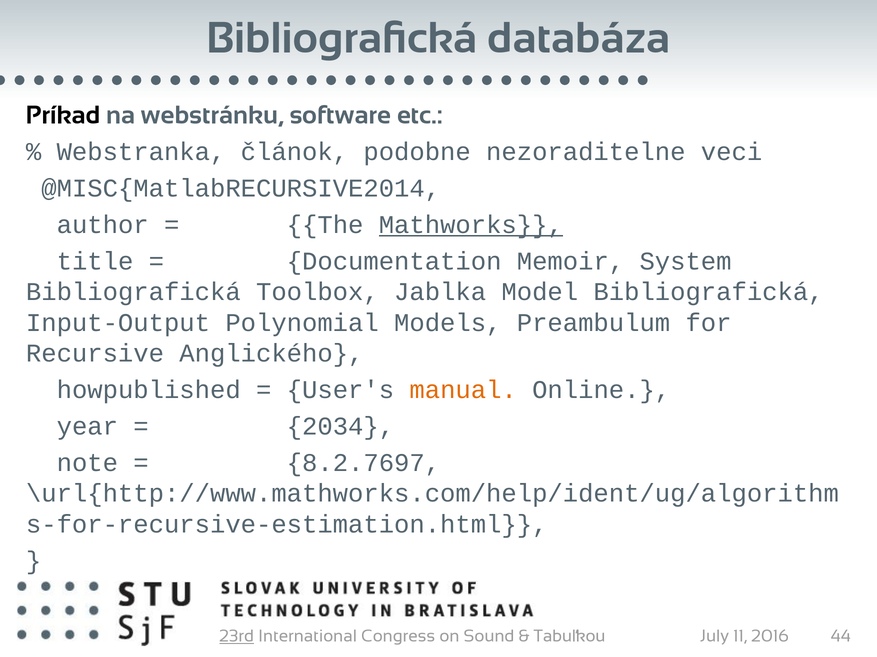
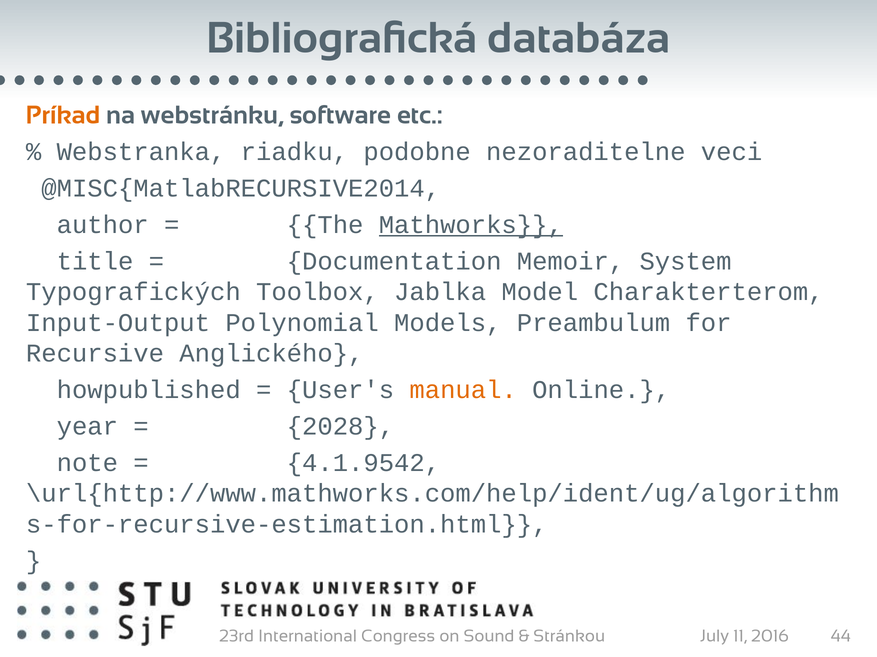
Príkad colour: black -> orange (63, 116)
článok: článok -> riadku (294, 152)
Bibliografická: Bibliografická -> Typografických (133, 292)
Model Bibliografická: Bibliografická -> Charakterterom (709, 292)
2034: 2034 -> 2028 (340, 427)
8.2.7697: 8.2.7697 -> 4.1.9542 (363, 463)
23rd underline: present -> none (237, 637)
Tabuľkou: Tabuľkou -> Stránkou (569, 637)
